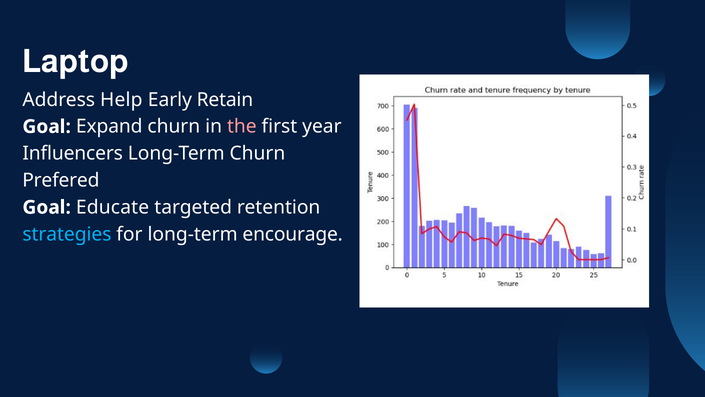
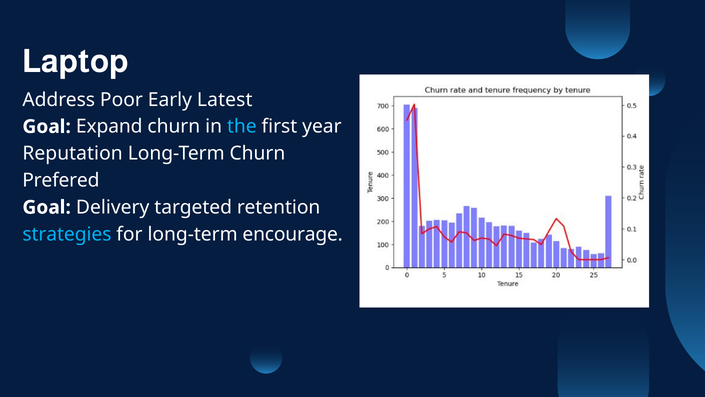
Help: Help -> Poor (121, 100)
Retain: Retain -> Latest (225, 100)
the colour: pink -> light blue (242, 126)
Influencers: Influencers -> Reputation (73, 153)
Educate: Educate -> Delivery (113, 207)
